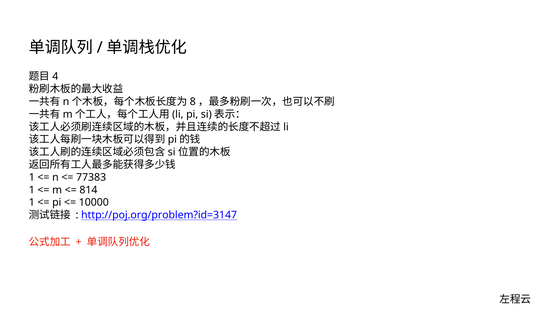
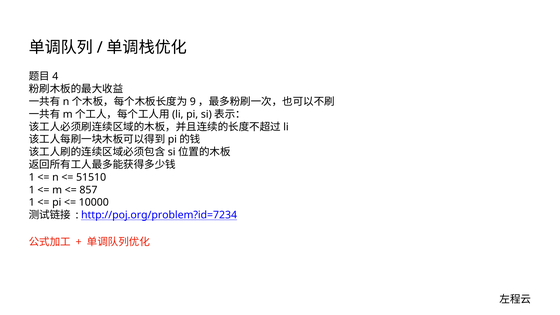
8: 8 -> 9 (193, 102)
77383: 77383 -> 51510 (91, 177)
814: 814 -> 857 (88, 190)
http://poj.org/problem?id=3147: http://poj.org/problem?id=3147 -> http://poj.org/problem?id=7234 (159, 215)
